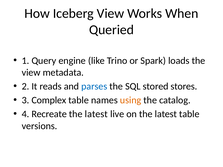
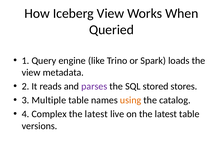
parses colour: blue -> purple (94, 86)
Complex: Complex -> Multiple (49, 100)
Recreate: Recreate -> Complex (49, 114)
